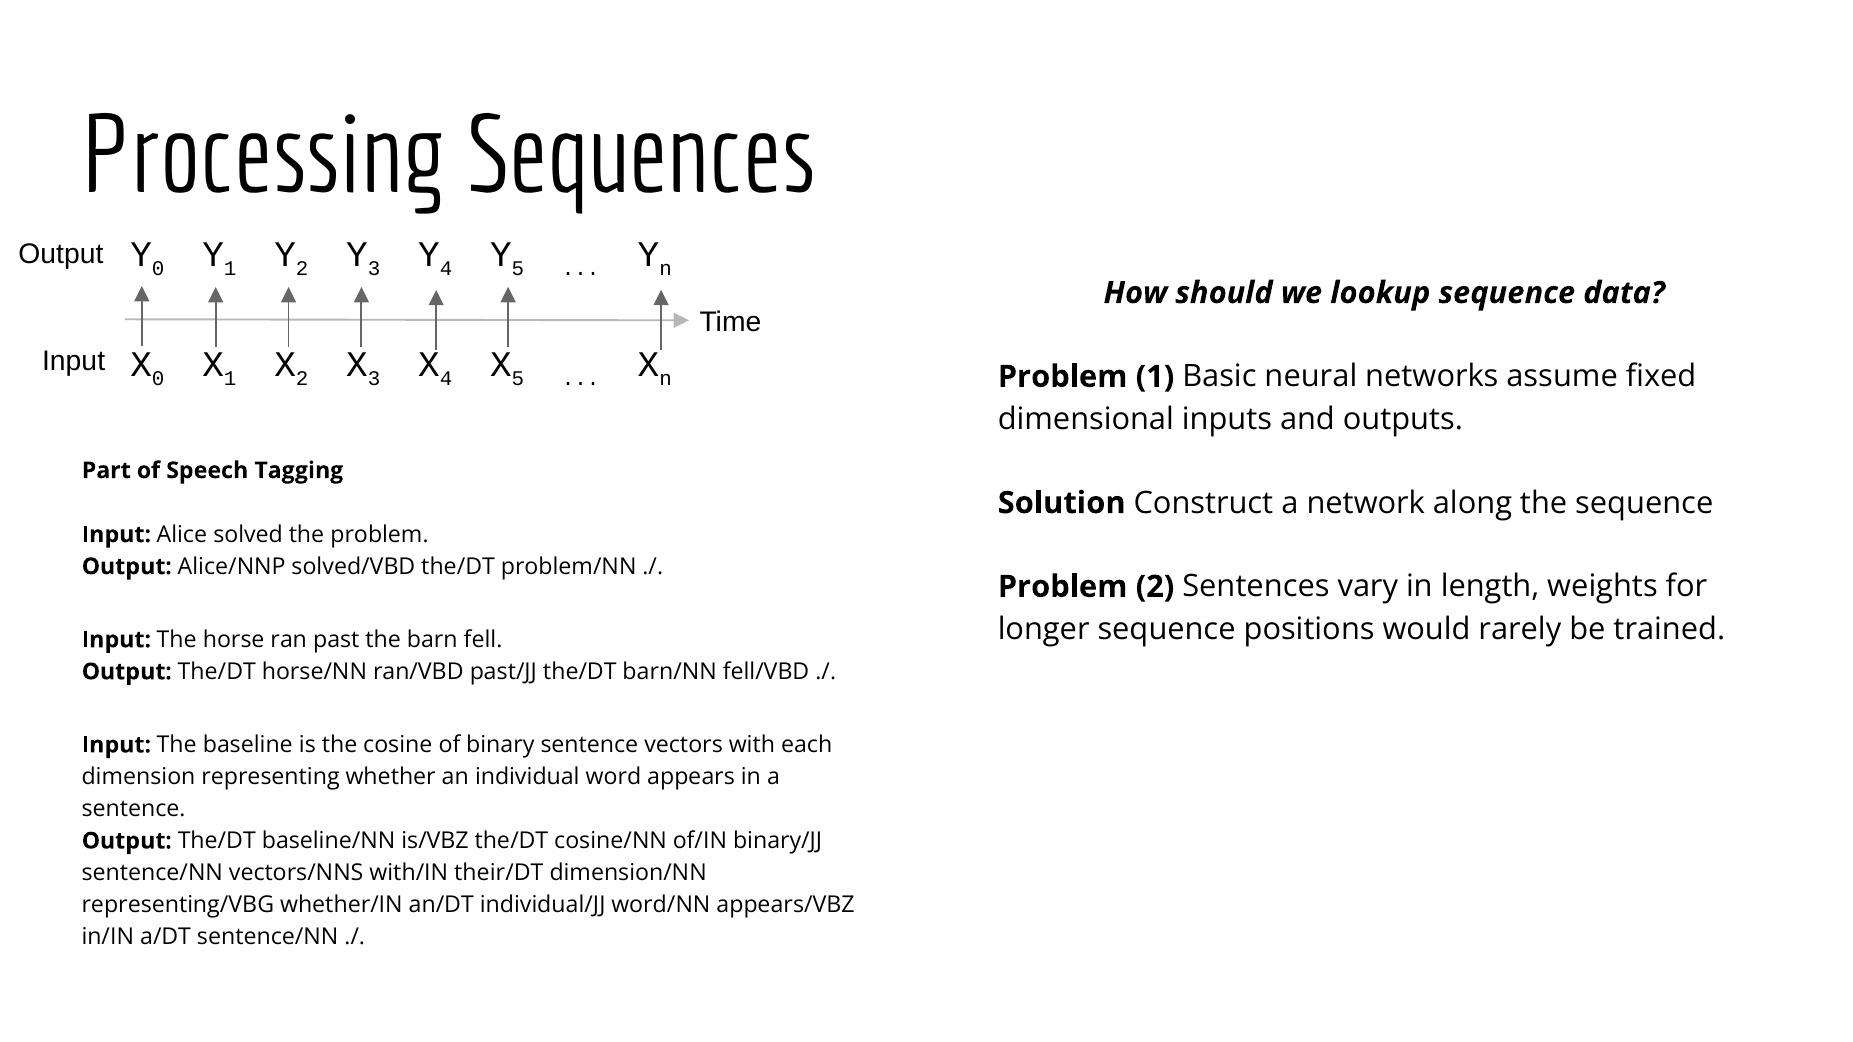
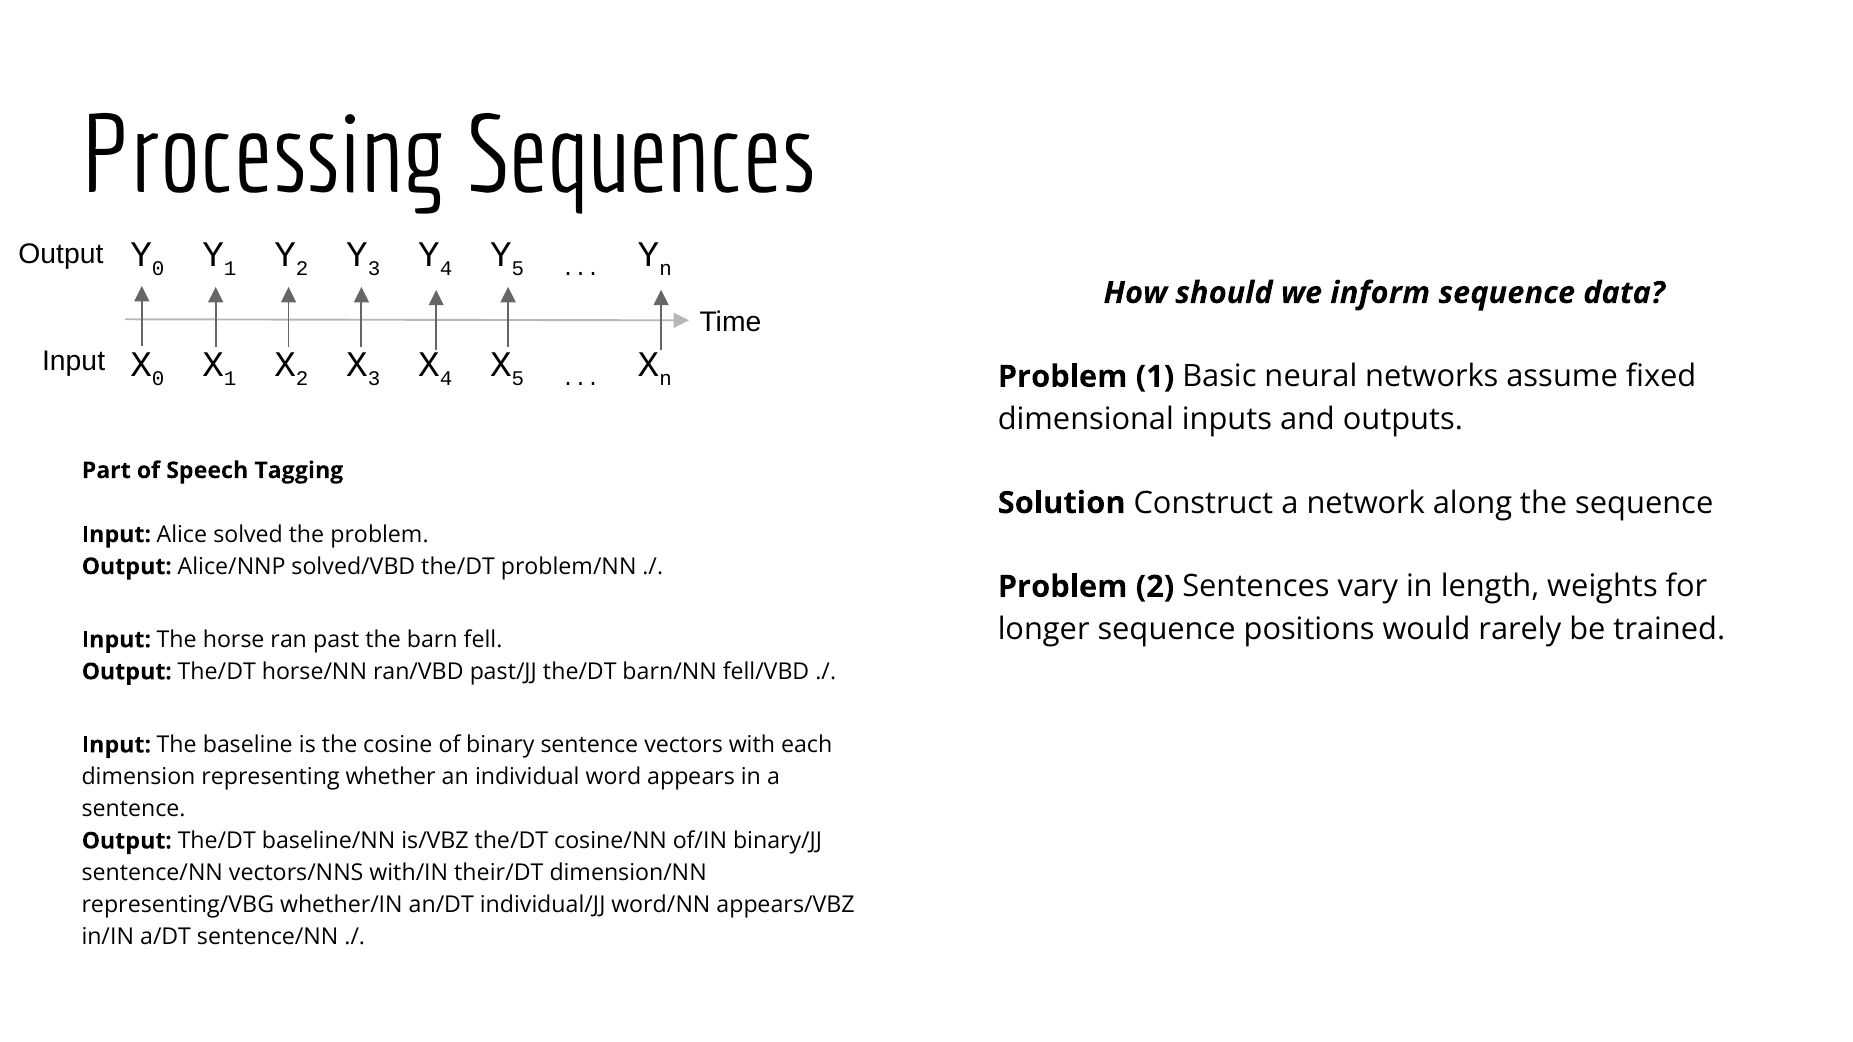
lookup: lookup -> inform (1380, 293)
